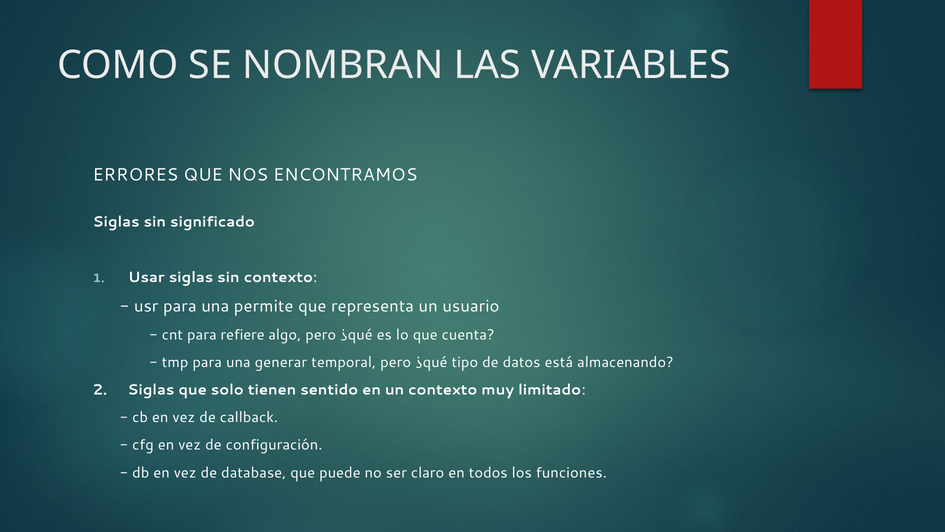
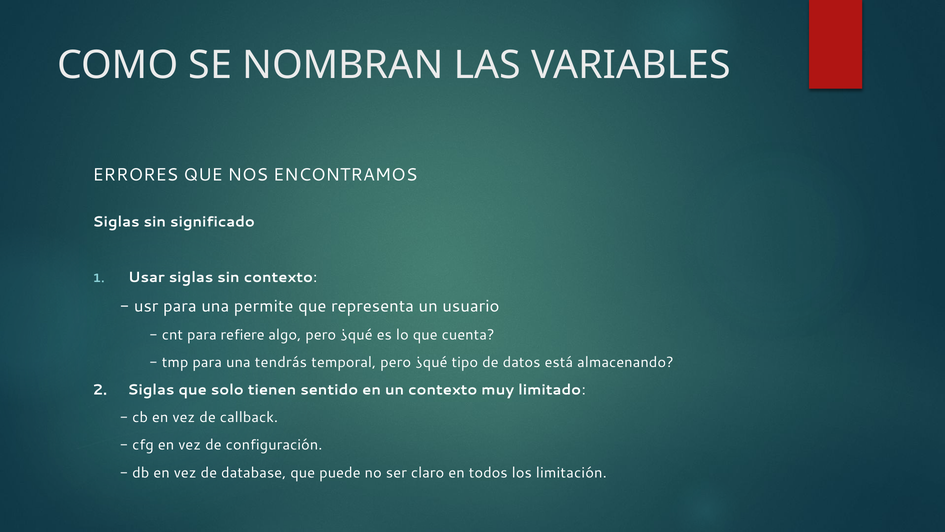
generar: generar -> tendrás (281, 362)
funciones: funciones -> limitación (571, 472)
